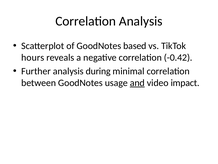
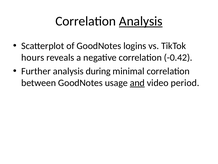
Analysis underline: none -> present (141, 21)
based: based -> logins (135, 46)
impact: impact -> period (185, 83)
